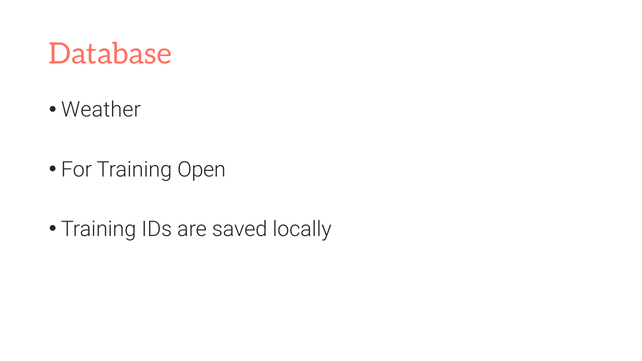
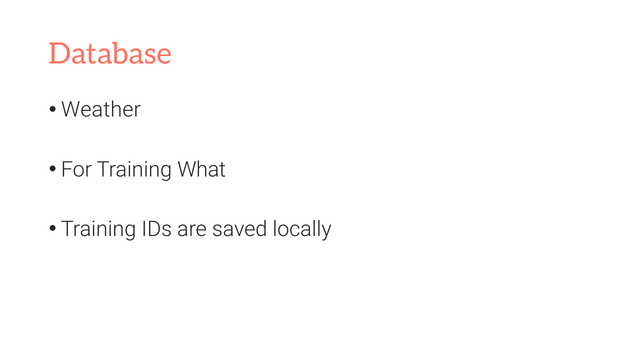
Open: Open -> What (202, 170)
